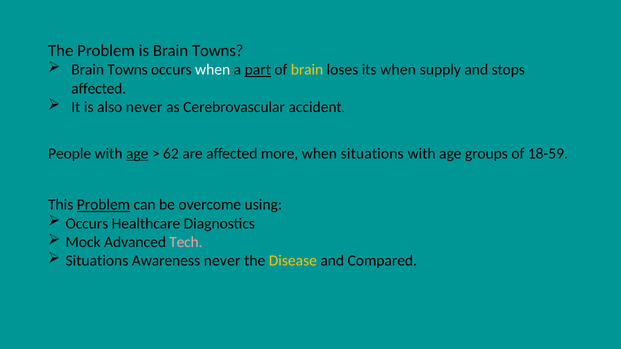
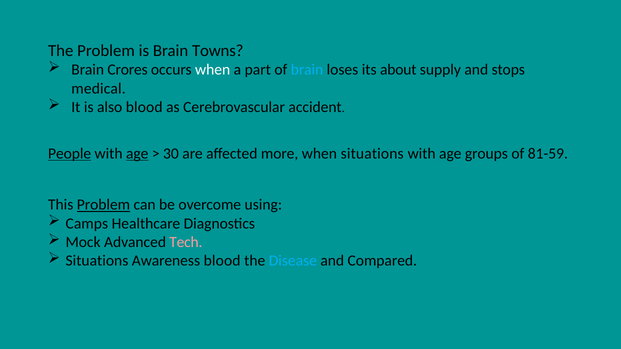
Towns: Towns -> Crores (128, 70)
part underline: present -> none (258, 70)
brain colour: yellow -> light blue (307, 70)
its when: when -> about (398, 70)
affected: affected -> medical (99, 89)
also never: never -> blood (144, 107)
People underline: none -> present (70, 154)
62: 62 -> 30 (171, 154)
18-59: 18-59 -> 81-59 (548, 154)
Occurs: Occurs -> Camps (87, 224)
Awareness never: never -> blood (222, 261)
Disease colour: yellow -> light blue (293, 261)
